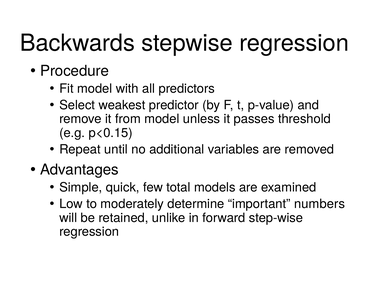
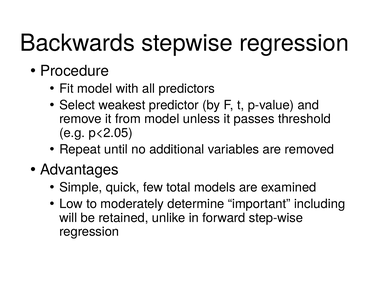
p<0.15: p<0.15 -> p<2.05 (111, 133)
numbers: numbers -> including (320, 204)
